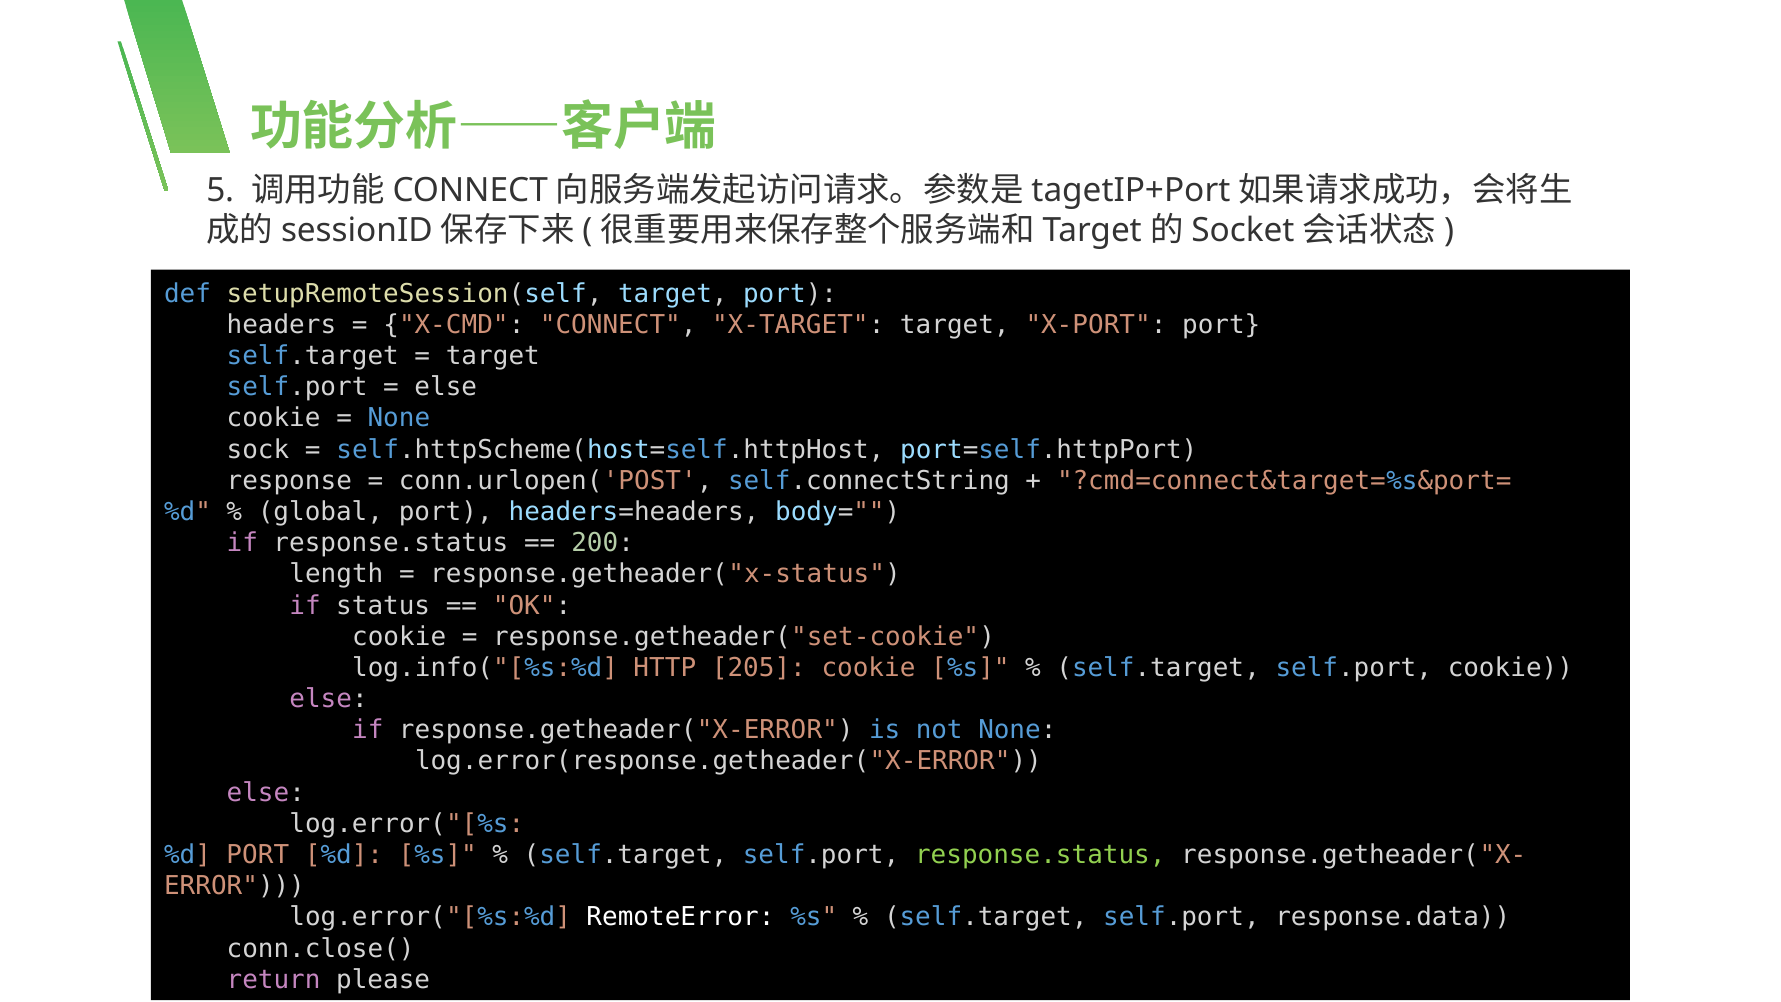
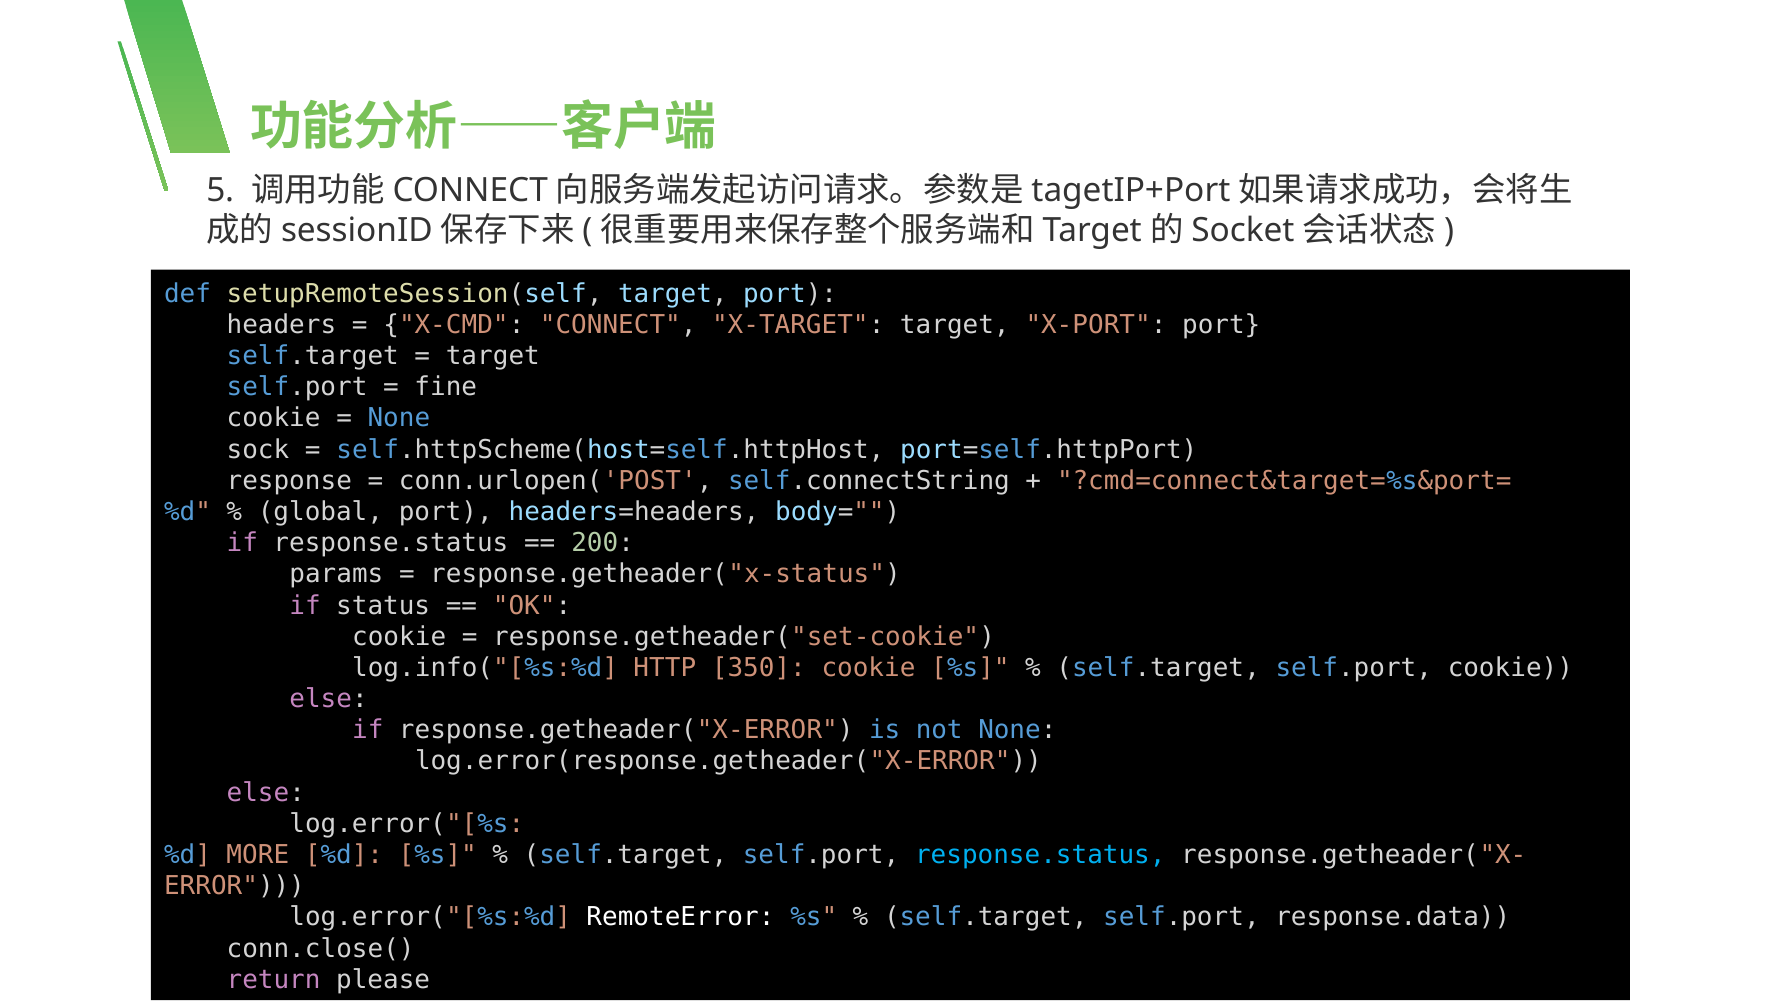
else: else -> fine (446, 387)
length: length -> params (336, 574)
205: 205 -> 350 (759, 668)
%d PORT: PORT -> MORE (258, 855)
response.status colour: light green -> light blue (1040, 855)
